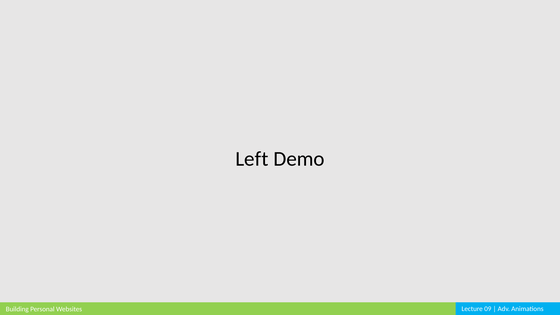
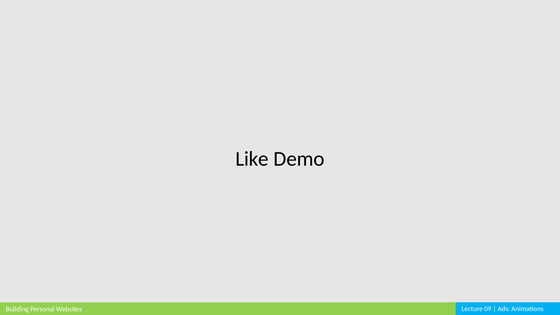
Left: Left -> Like (252, 159)
